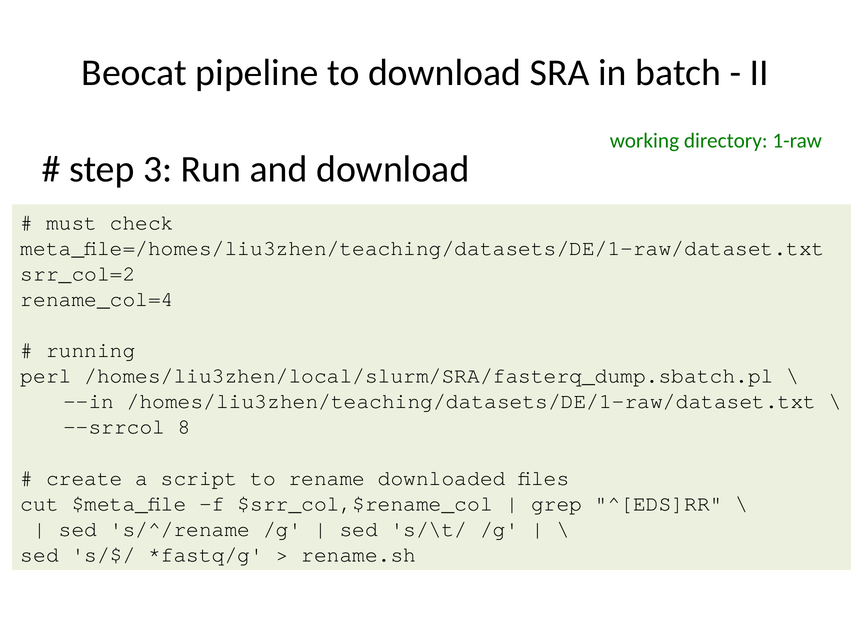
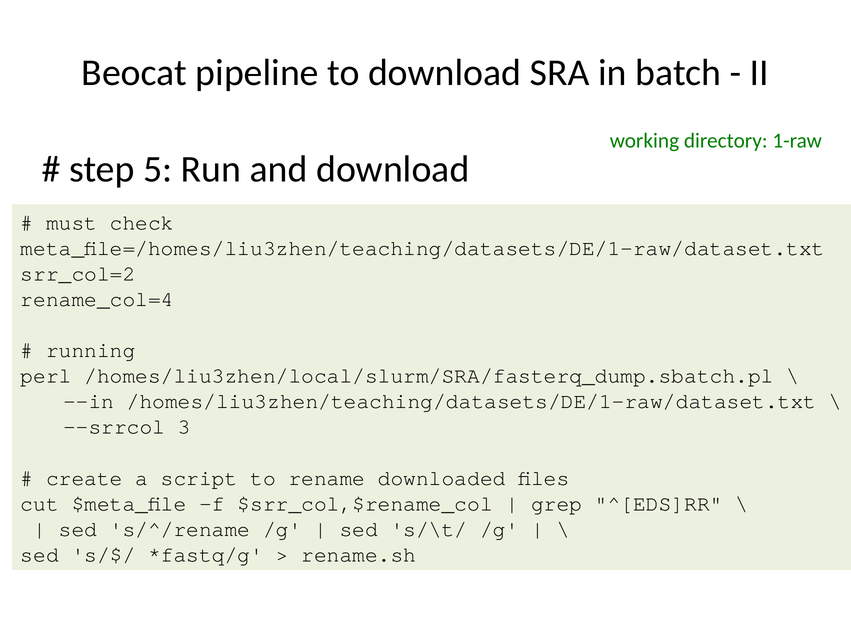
3: 3 -> 5 (158, 169)
8: 8 -> 3 (184, 427)
